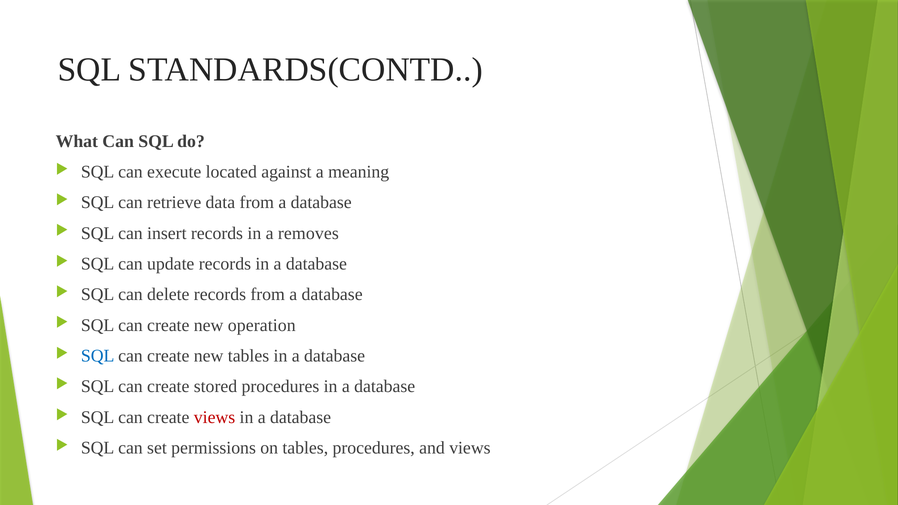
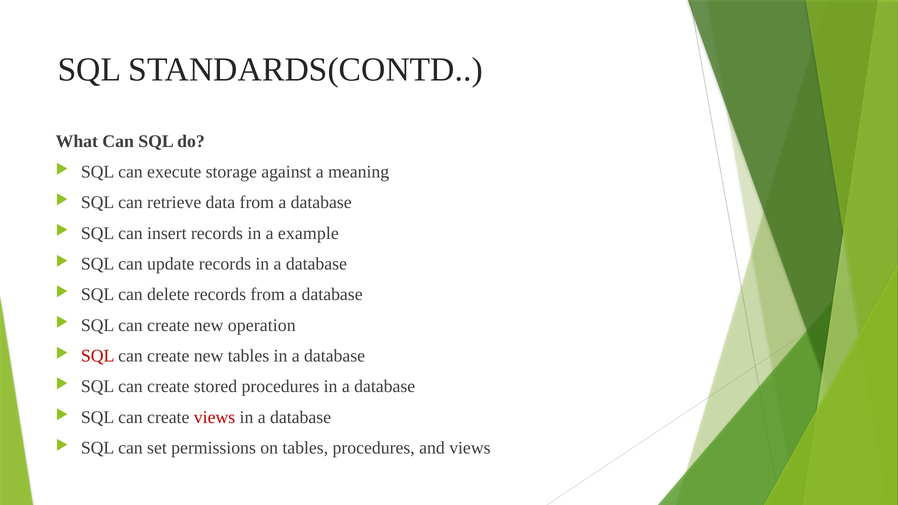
located: located -> storage (231, 172)
removes: removes -> example (308, 233)
SQL colour: blue -> red (98, 356)
